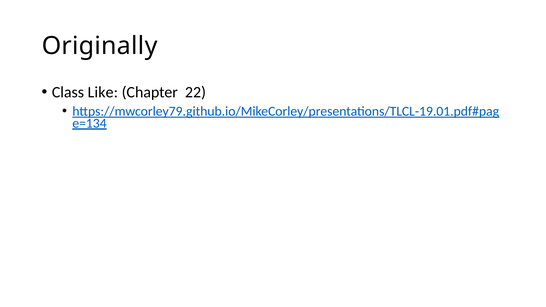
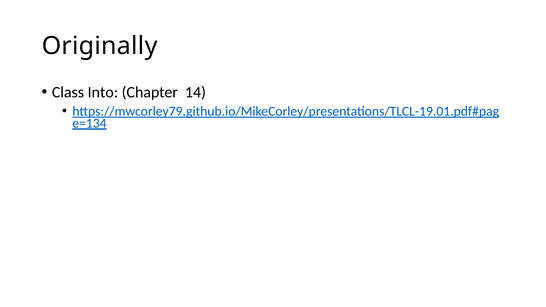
Like: Like -> Into (103, 92)
22: 22 -> 14 (195, 92)
